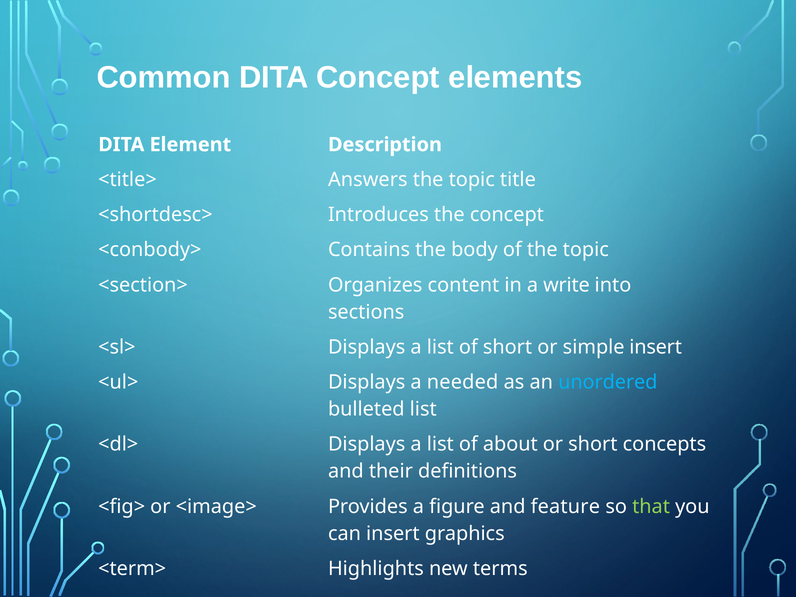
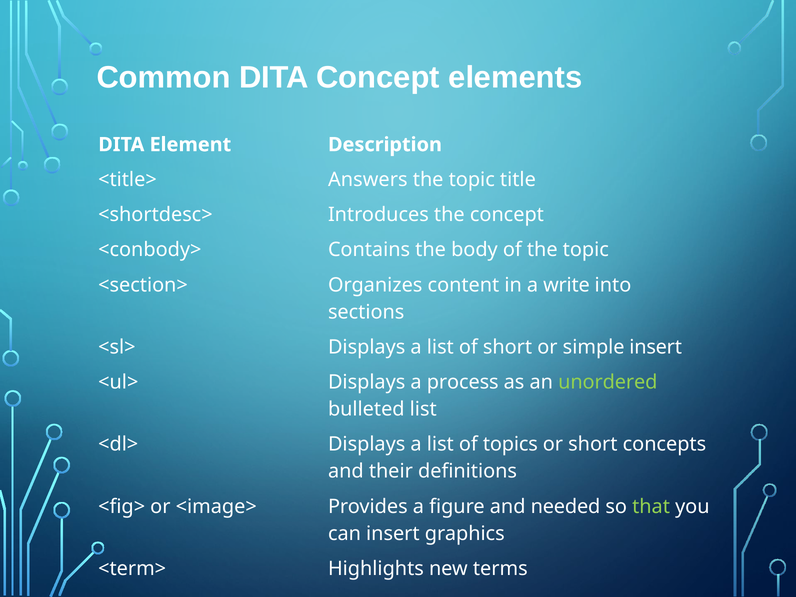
needed: needed -> process (463, 382)
unordered colour: light blue -> light green (608, 382)
about: about -> topics (510, 444)
feature: feature -> needed (565, 506)
